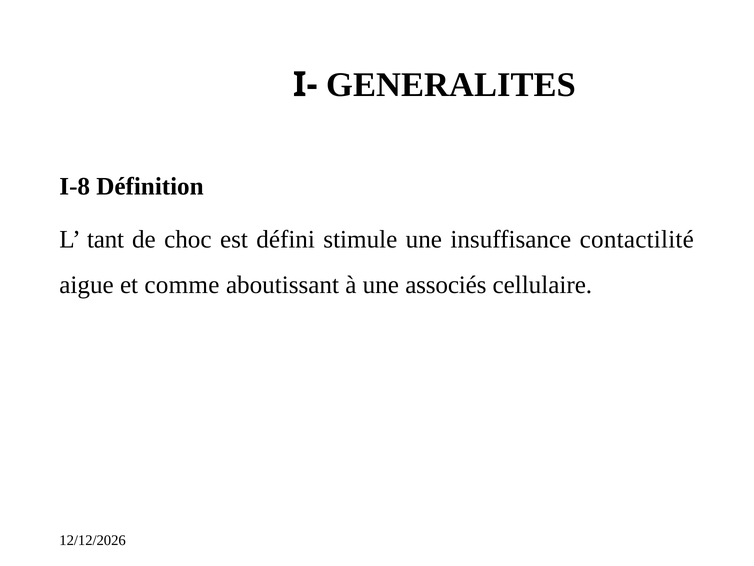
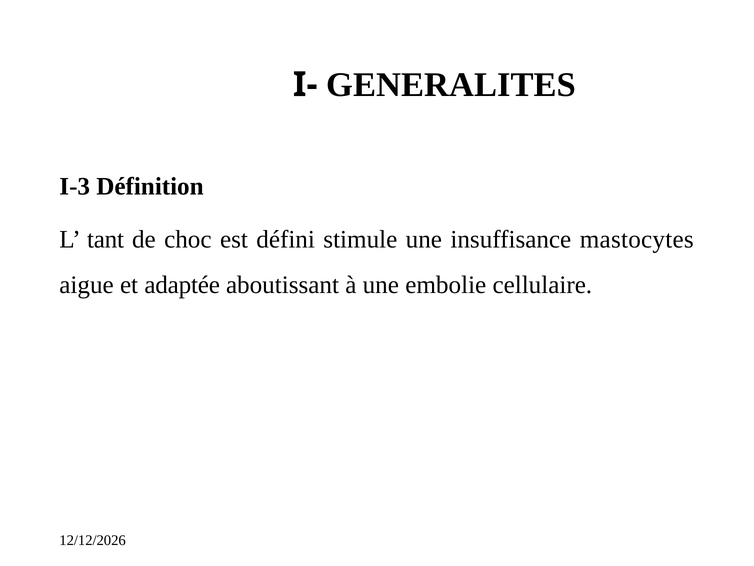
I-8: I-8 -> I-3 (75, 186)
contactilité: contactilité -> mastocytes (637, 239)
comme: comme -> adaptée (182, 285)
associés: associés -> embolie (446, 285)
